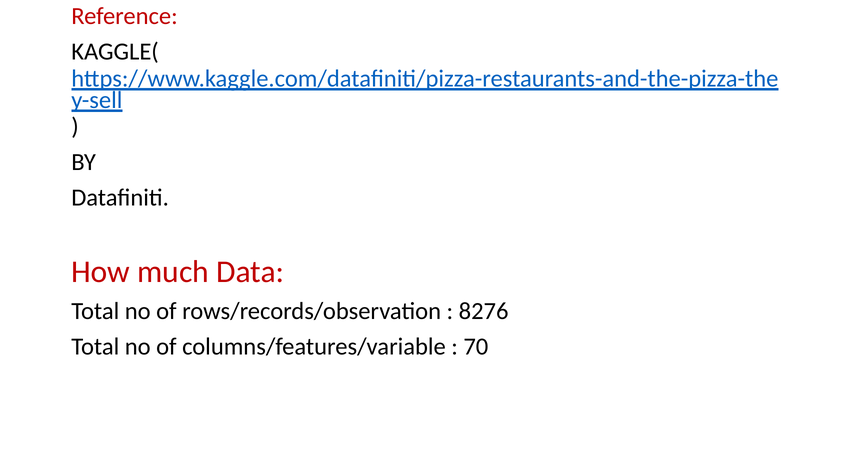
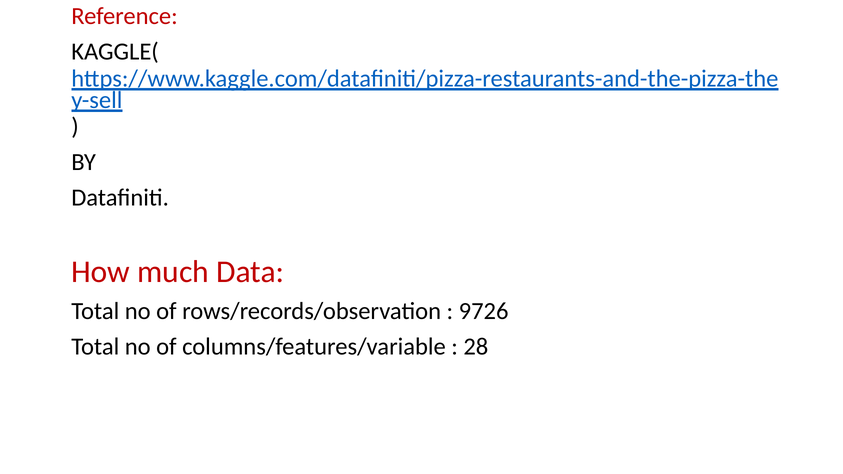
8276: 8276 -> 9726 (484, 311)
70: 70 -> 28 (476, 347)
